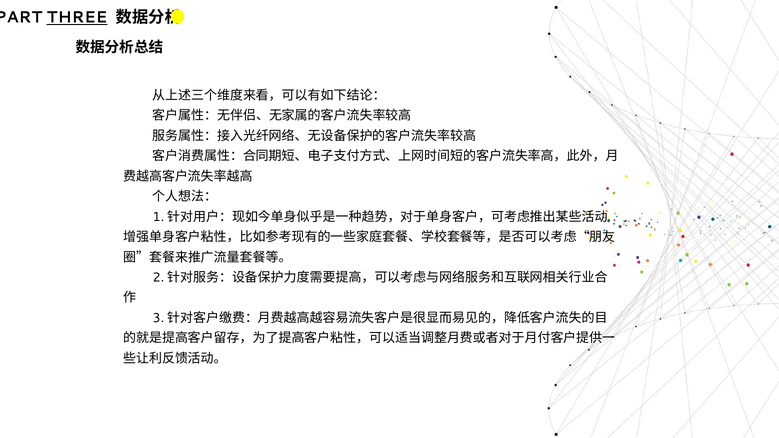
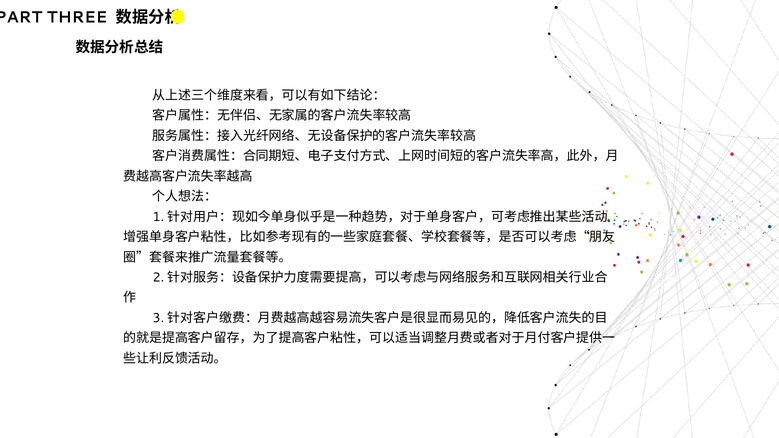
THREE underline: present -> none (77, 18)
